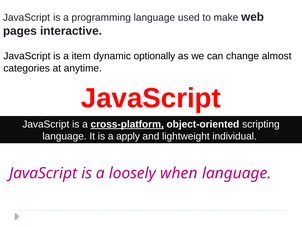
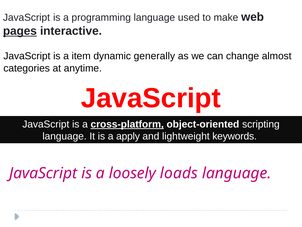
pages underline: none -> present (20, 31)
optionally: optionally -> generally (154, 56)
individual: individual -> keywords (235, 136)
when: when -> loads (179, 173)
